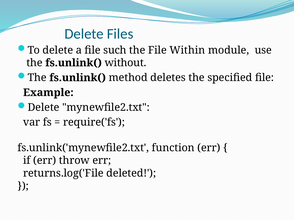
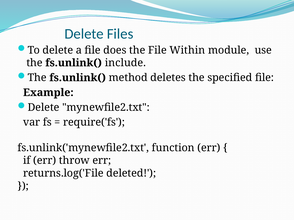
such: such -> does (115, 50)
without: without -> include (125, 63)
